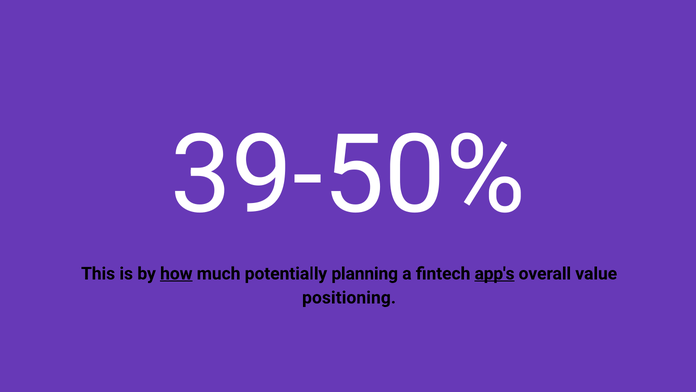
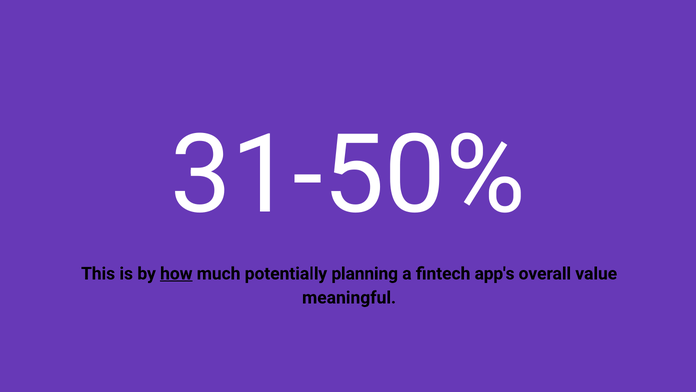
39-50%: 39-50% -> 31-50% (348, 175)
app's underline: present -> none (495, 273)
positioning: positioning -> meaningful (349, 297)
